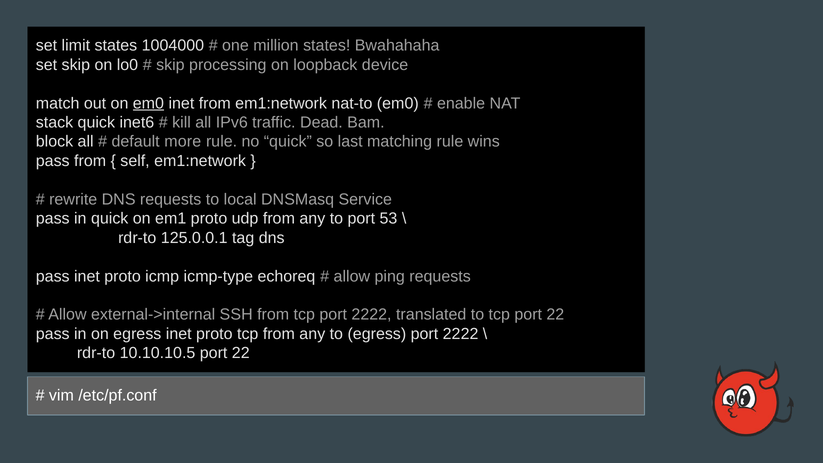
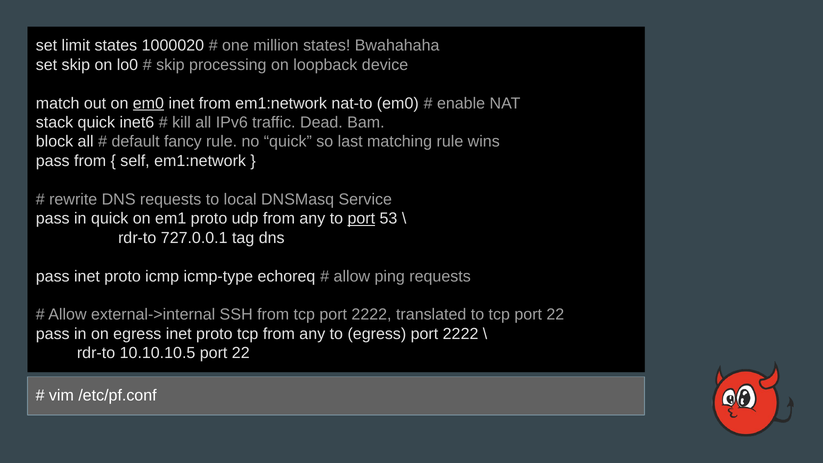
1004000: 1004000 -> 1000020 (173, 46)
more: more -> fancy (183, 142)
port underline: none -> present (361, 219)
125.0.0.1: 125.0.0.1 -> 727.0.0.1 (194, 238)
